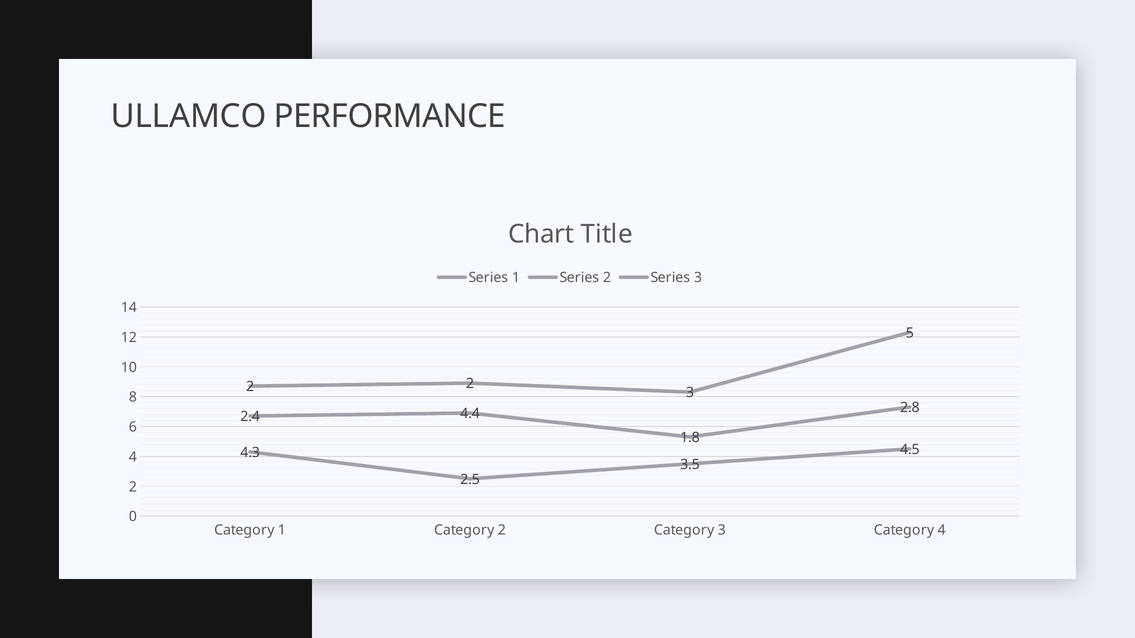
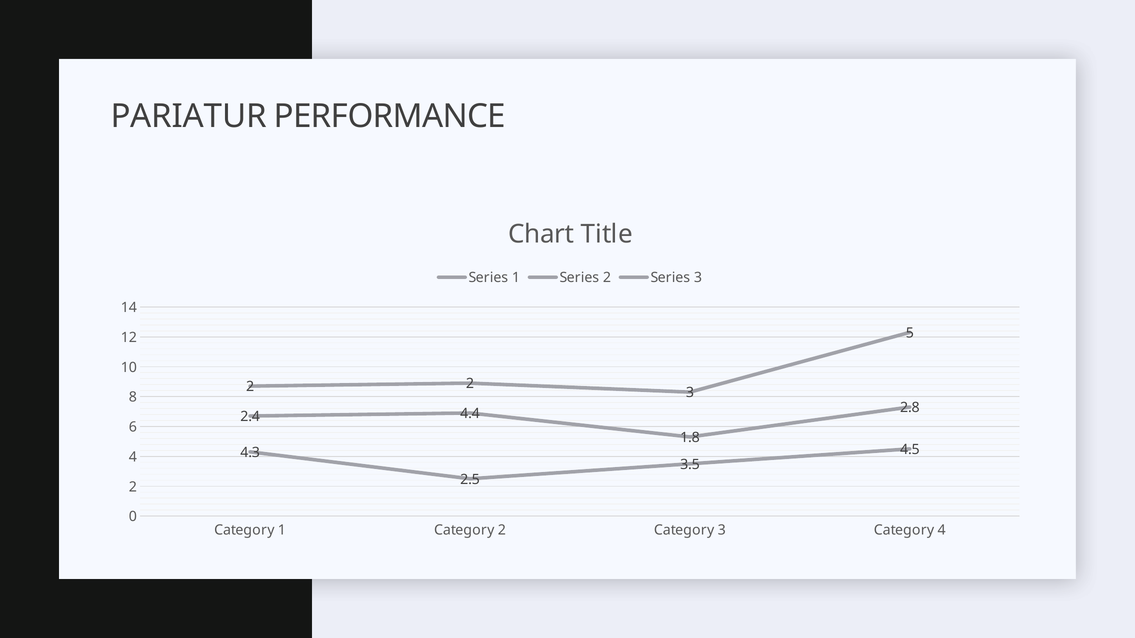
ULLAMCO: ULLAMCO -> PARIATUR (189, 116)
